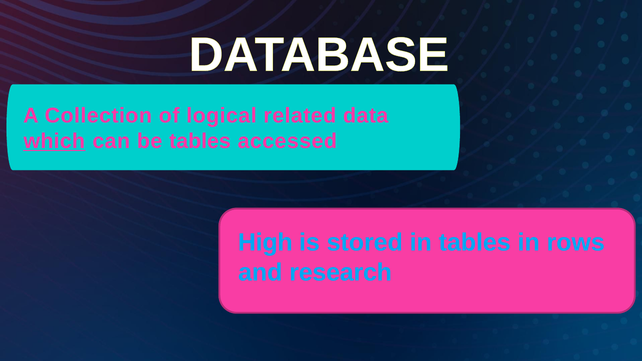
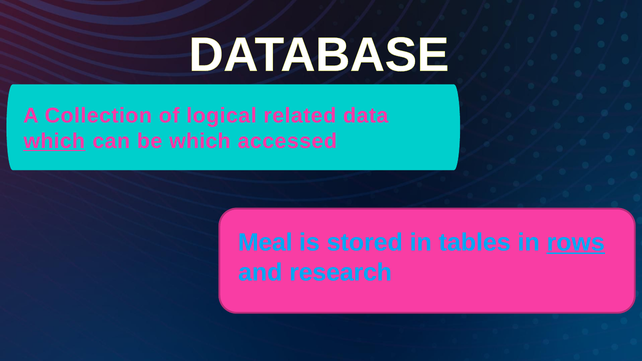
be tables: tables -> which (200, 141)
High: High -> Meal (265, 243)
rows underline: none -> present (576, 243)
